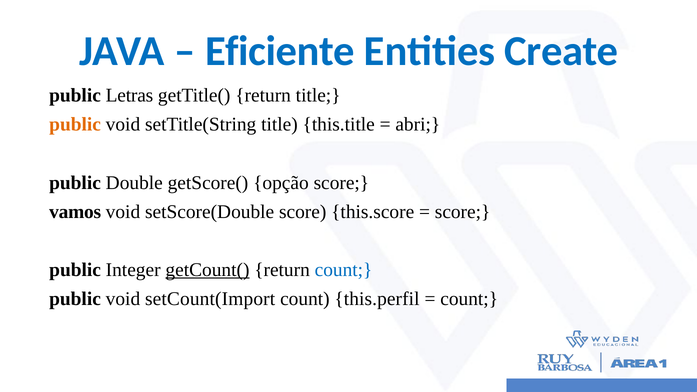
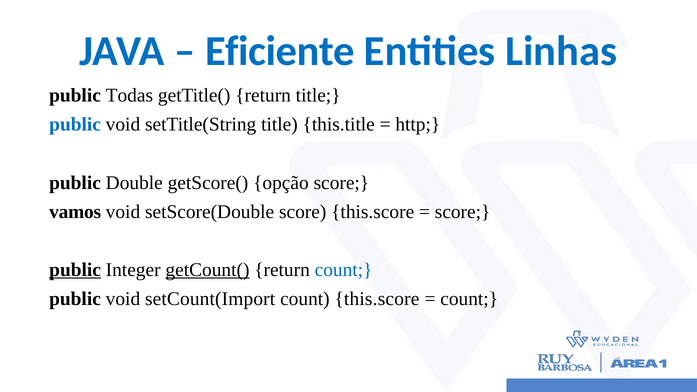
Create: Create -> Linhas (561, 51)
Letras: Letras -> Todas (129, 96)
public colour: orange -> blue (75, 125)
abri: abri -> http (418, 125)
public underline: none -> present (75, 270)
count this.perfil: this.perfil -> this.score (377, 299)
